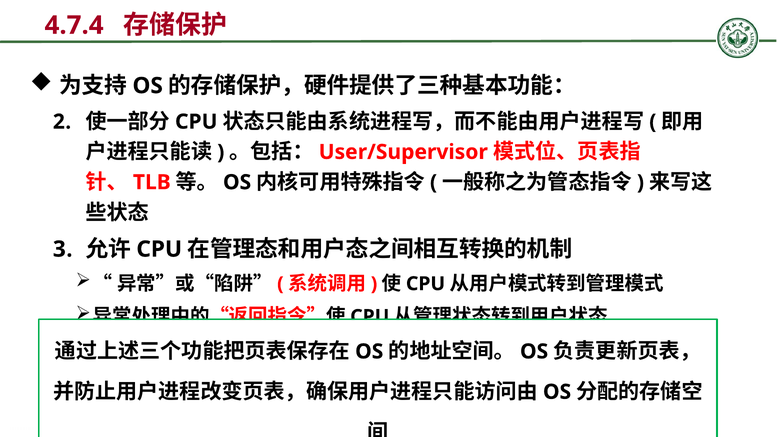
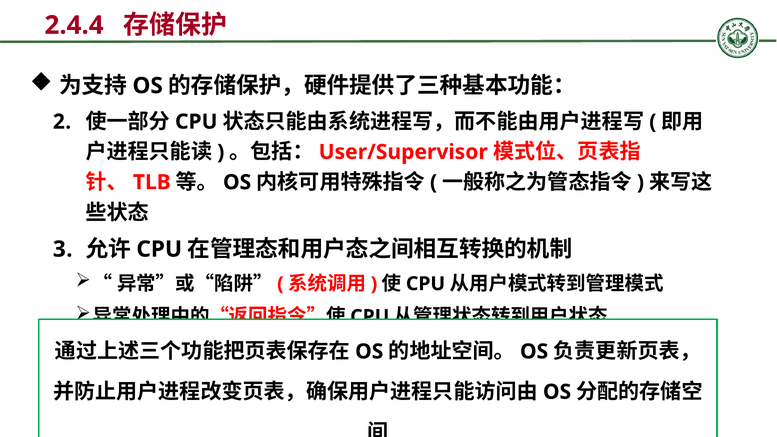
4.7.4: 4.7.4 -> 2.4.4 (74, 25)
